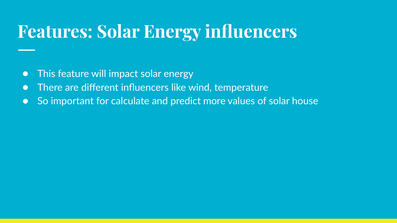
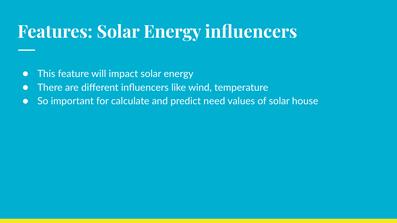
more: more -> need (214, 101)
